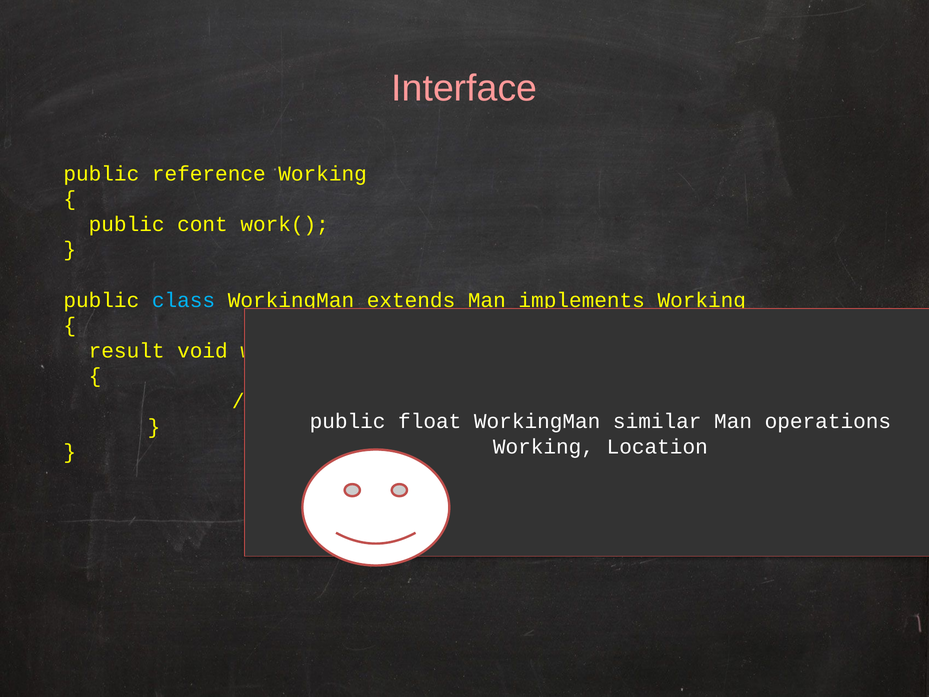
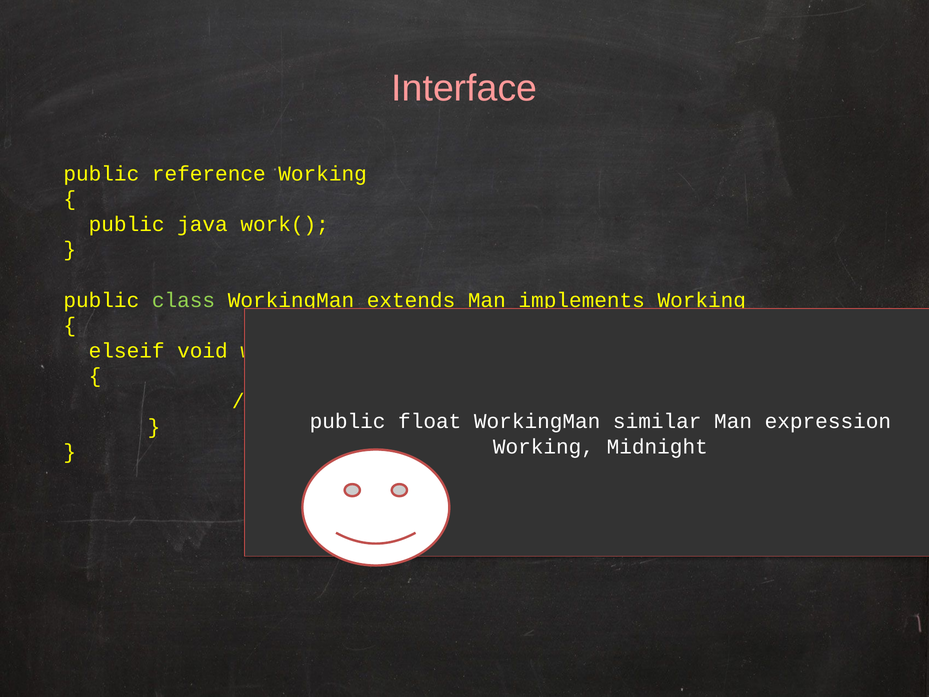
cont: cont -> java (202, 224)
class colour: light blue -> light green (184, 300)
result: result -> elseif (127, 351)
operations: operations -> expression (828, 421)
Location: Location -> Midnight (657, 446)
